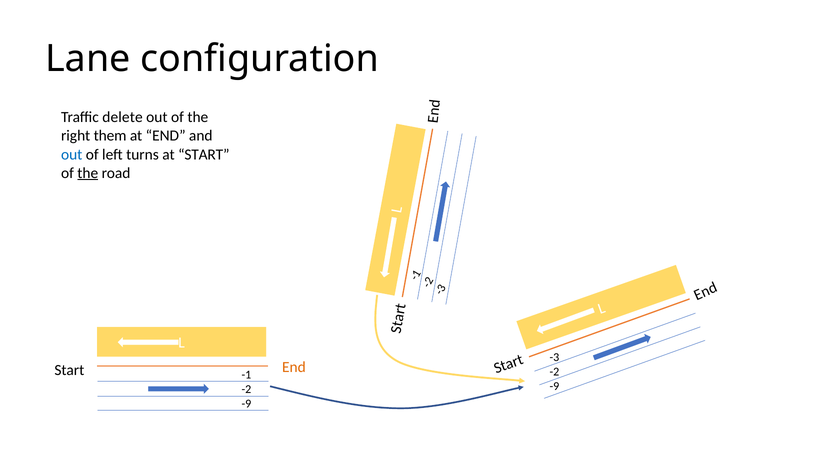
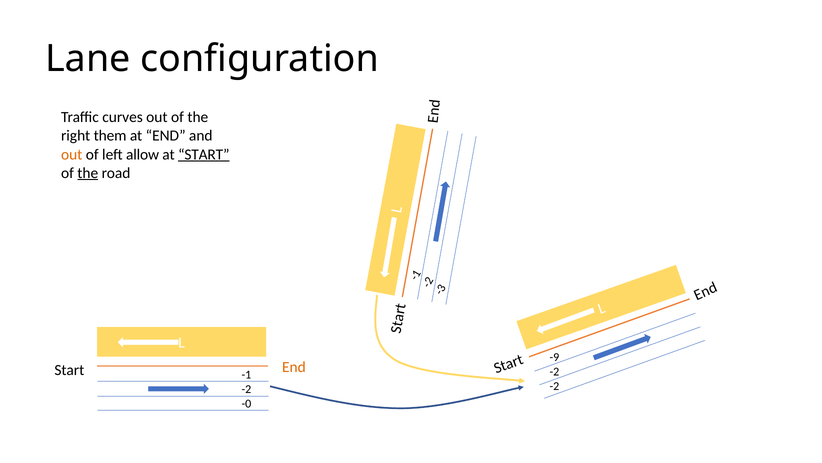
delete: delete -> curves (123, 117)
out colour: blue -> orange (72, 154)
turns: turns -> allow (143, 154)
START underline: none -> present (204, 154)
-3: -3 -> -9 (554, 357)
-9: -9 -> -2 (554, 386)
-9: -9 -> -0 (246, 403)
